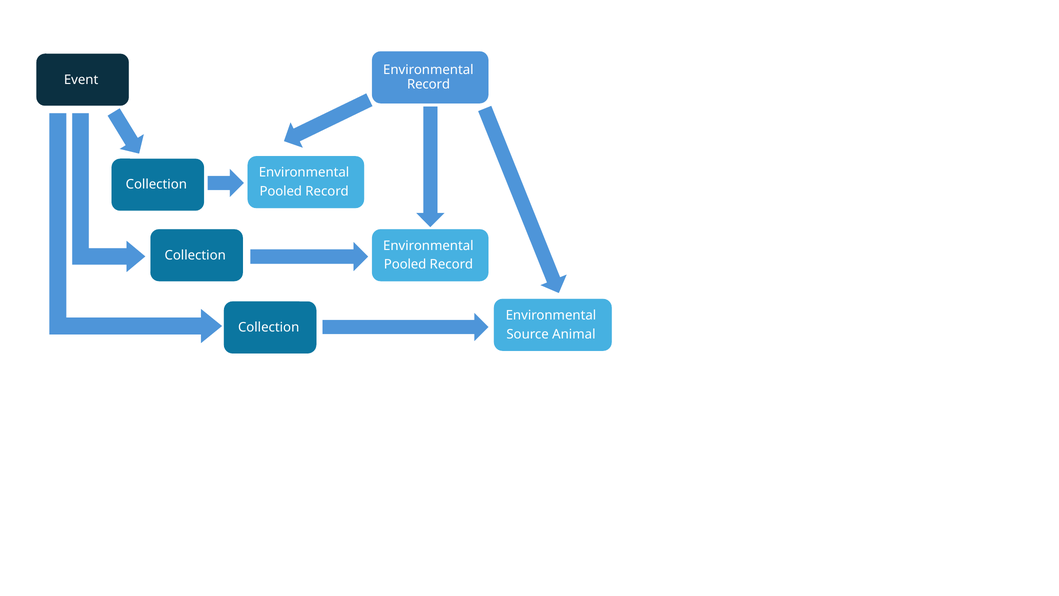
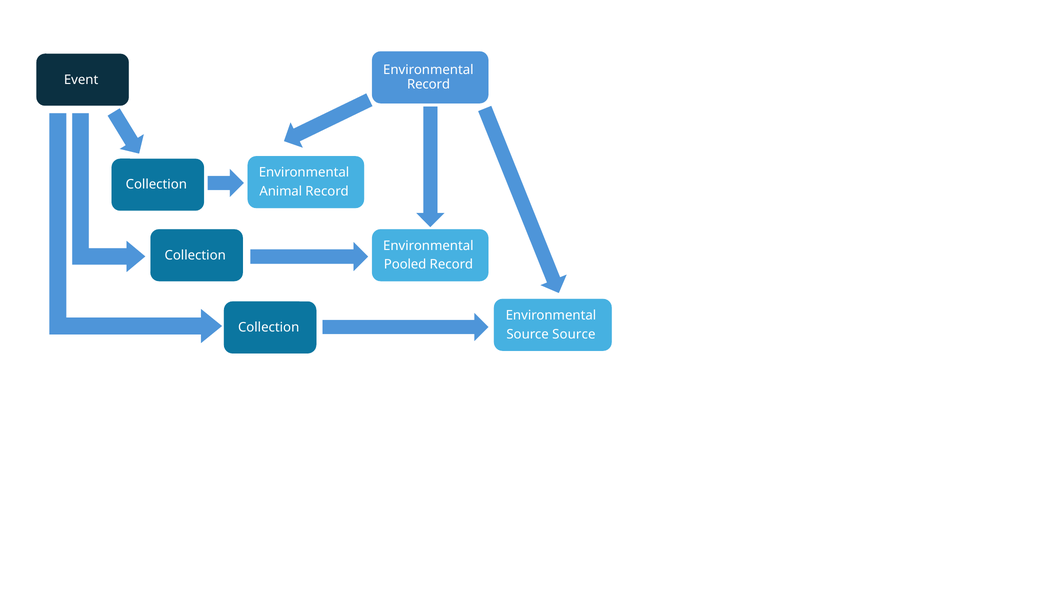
Pooled: Pooled -> Animal (281, 191)
Source Animal: Animal -> Source (574, 334)
